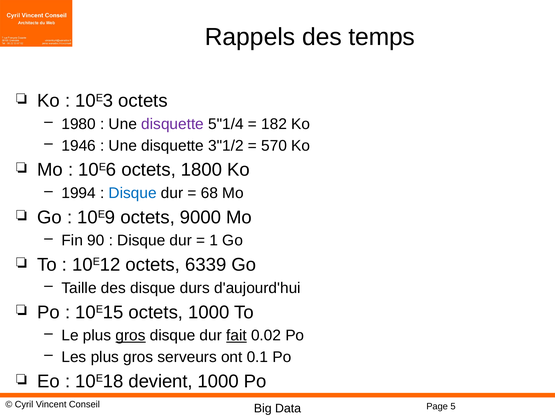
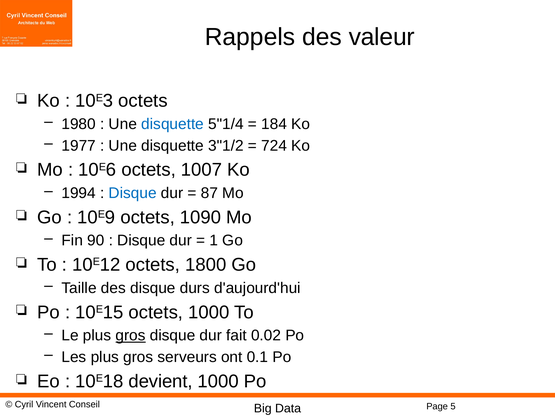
temps: temps -> valeur (382, 37)
disquette colour: purple -> blue (173, 124)
182: 182 -> 184 (274, 124)
1946: 1946 -> 1977 (79, 146)
570: 570 -> 724 (274, 146)
1800: 1800 -> 1007 (202, 170)
68: 68 -> 87 (209, 193)
9000: 9000 -> 1090 (201, 217)
6339: 6339 -> 1800 (206, 265)
fait underline: present -> none (236, 336)
